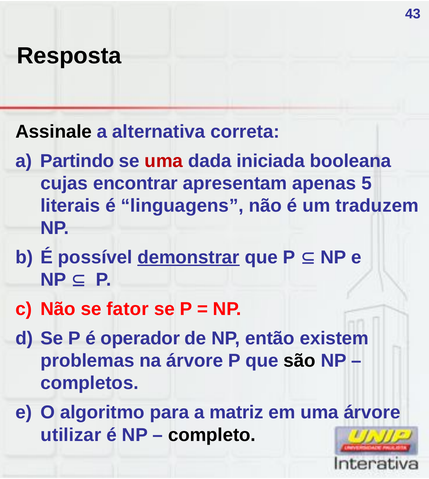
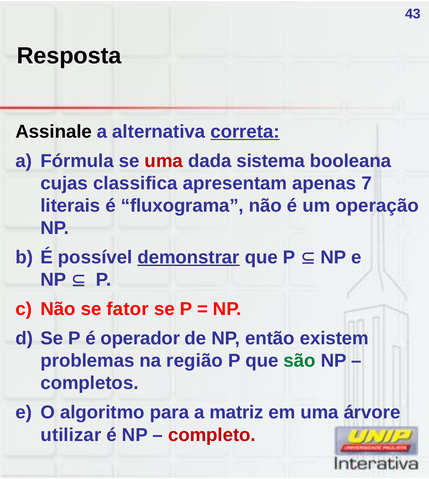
correta underline: none -> present (245, 131)
Partindo: Partindo -> Fórmula (77, 161)
iniciada: iniciada -> sistema (271, 161)
encontrar: encontrar -> classifica (135, 183)
5: 5 -> 7 (367, 183)
linguagens: linguagens -> fluxograma (182, 205)
traduzem: traduzem -> operação (377, 205)
na árvore: árvore -> região (195, 361)
são colour: black -> green (300, 361)
completo colour: black -> red (212, 435)
